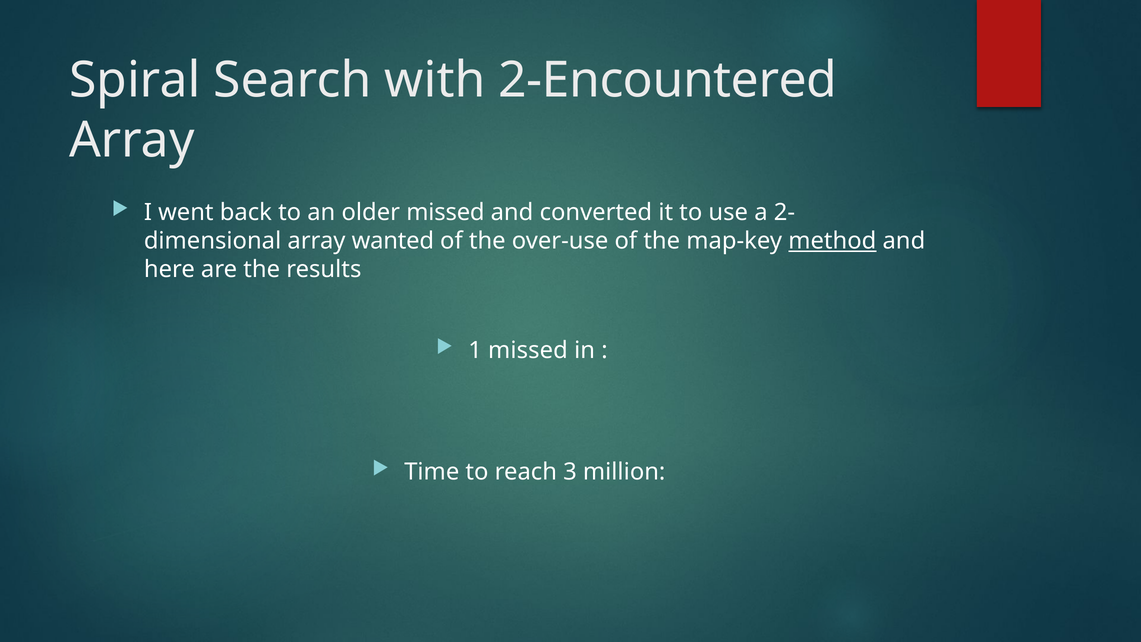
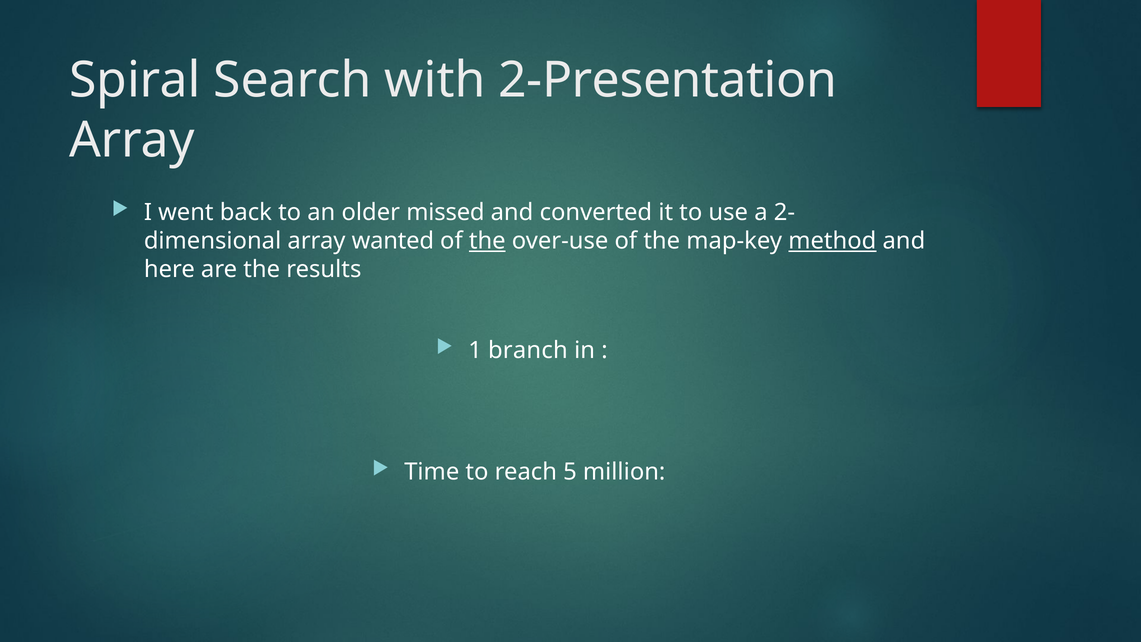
2-Encountered: 2-Encountered -> 2-Presentation (668, 80)
the underline: none -> present (487, 241)
1 missed: missed -> branch (528, 350)
3: 3 -> 5 (570, 472)
